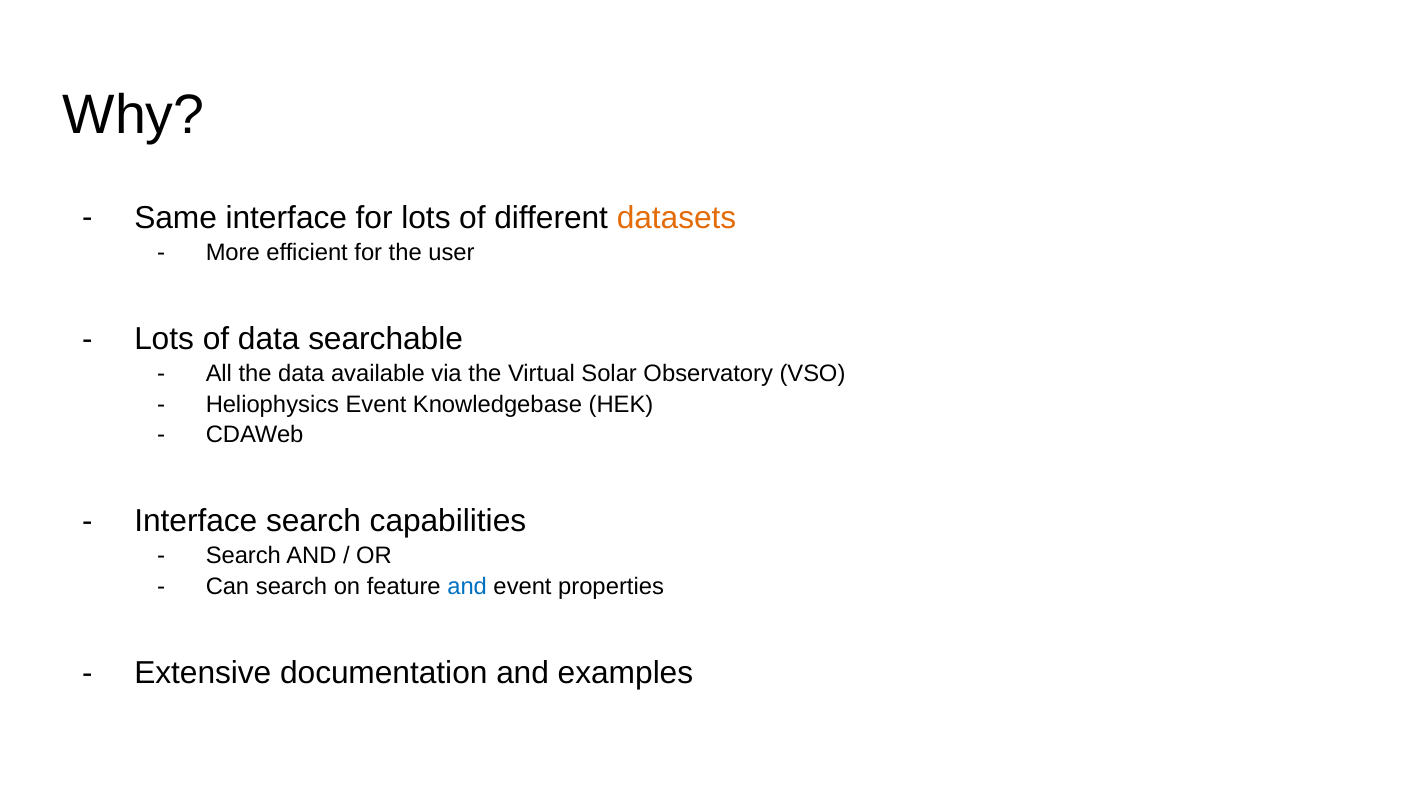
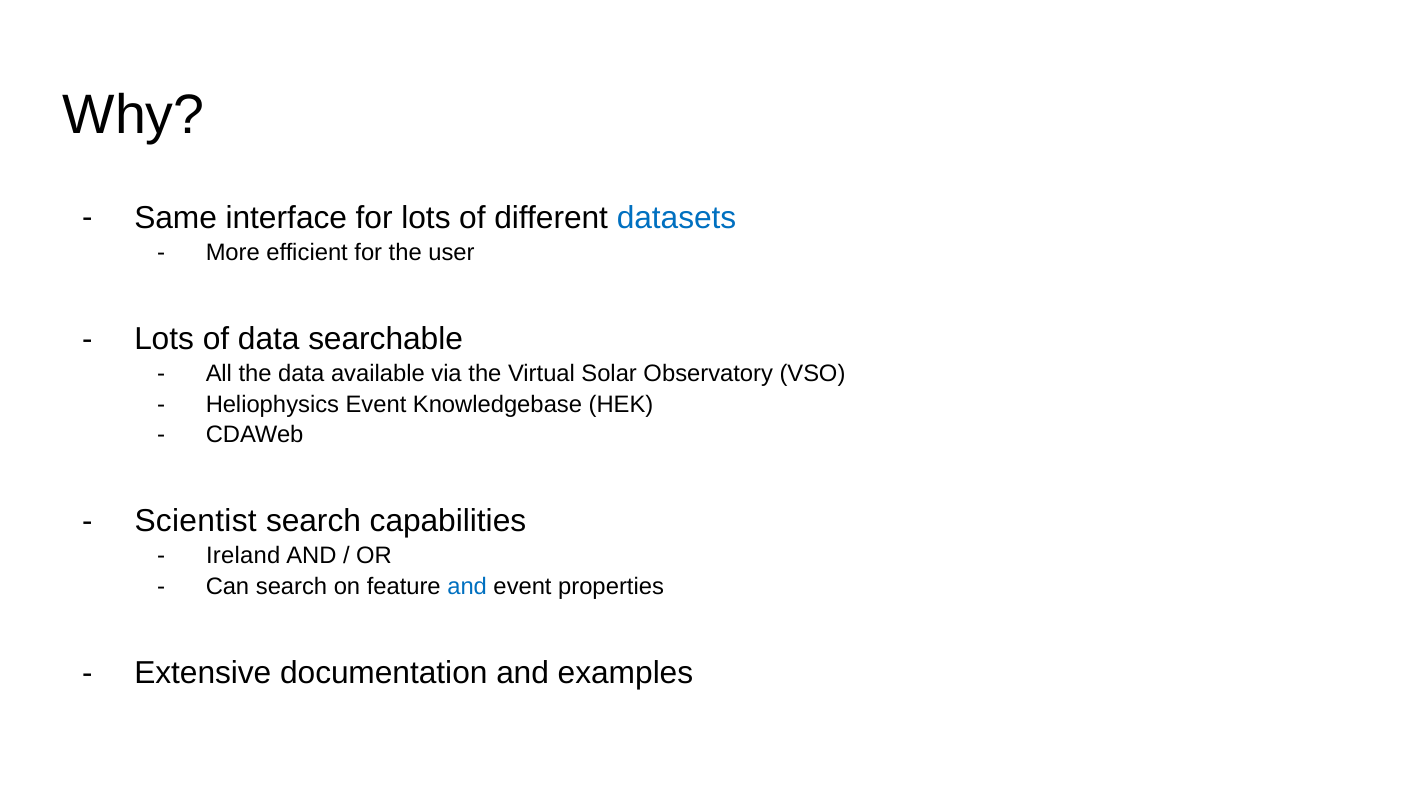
datasets colour: orange -> blue (677, 218)
Interface: Interface -> Scientist (196, 521)
Search: Search -> Ireland (243, 556)
